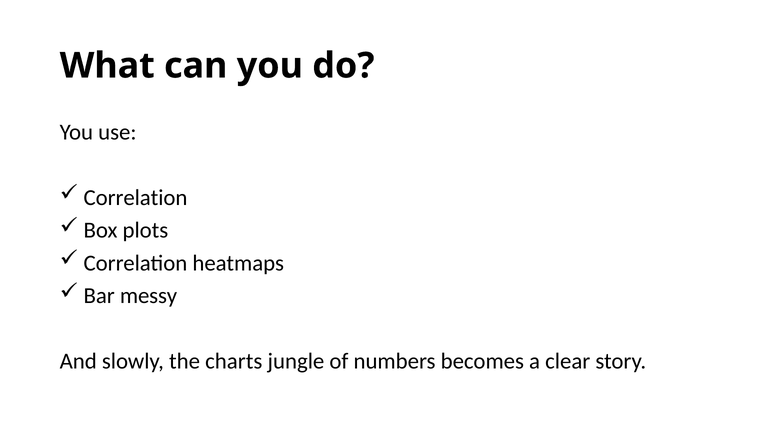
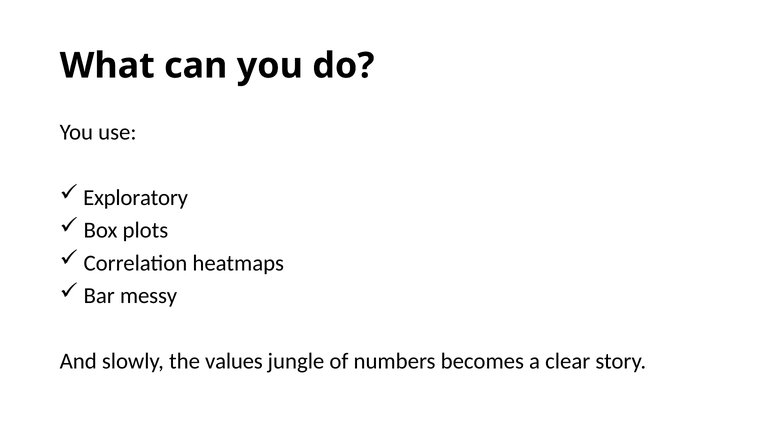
Correlation: Correlation -> Exploratory (136, 198)
charts: charts -> values (234, 362)
